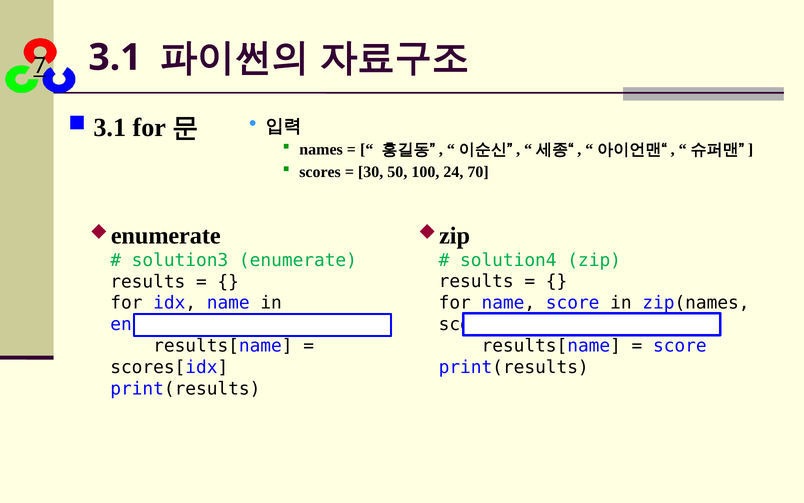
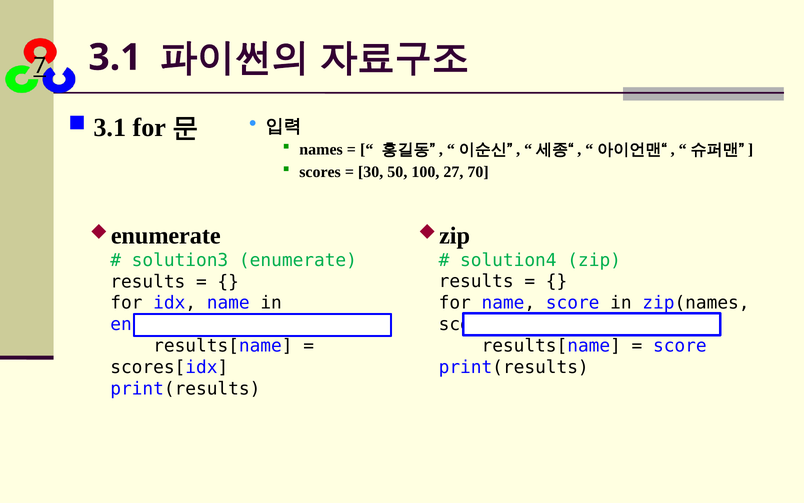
24: 24 -> 27 (453, 172)
